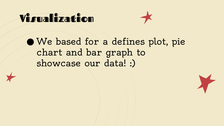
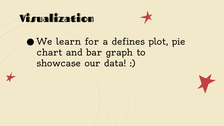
based: based -> learn (69, 42)
